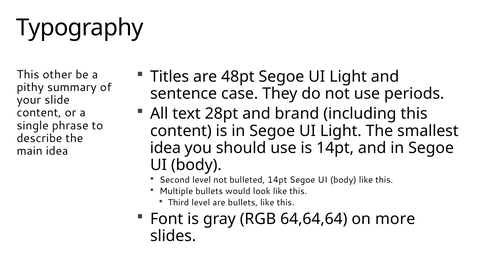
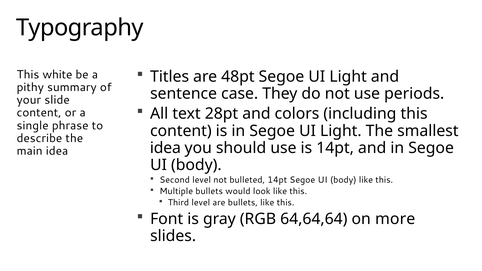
other: other -> white (57, 75)
brand: brand -> colors (297, 114)
